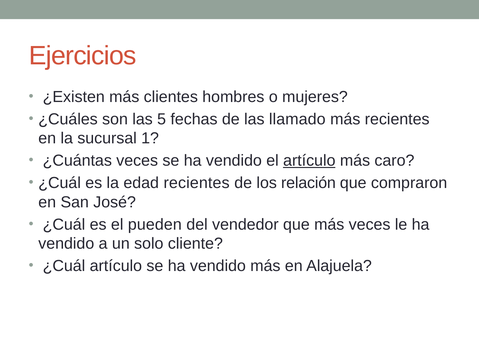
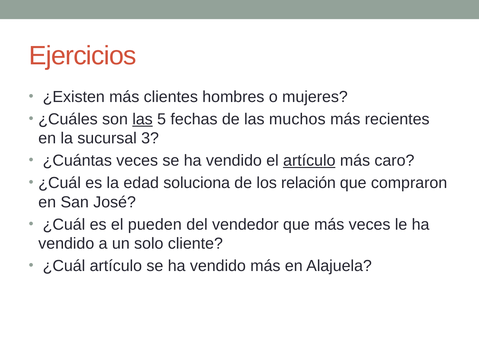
las underline: none -> present (143, 119)
llamado: llamado -> muchos (297, 119)
1: 1 -> 3 (150, 138)
edad recientes: recientes -> soluciona (197, 183)
